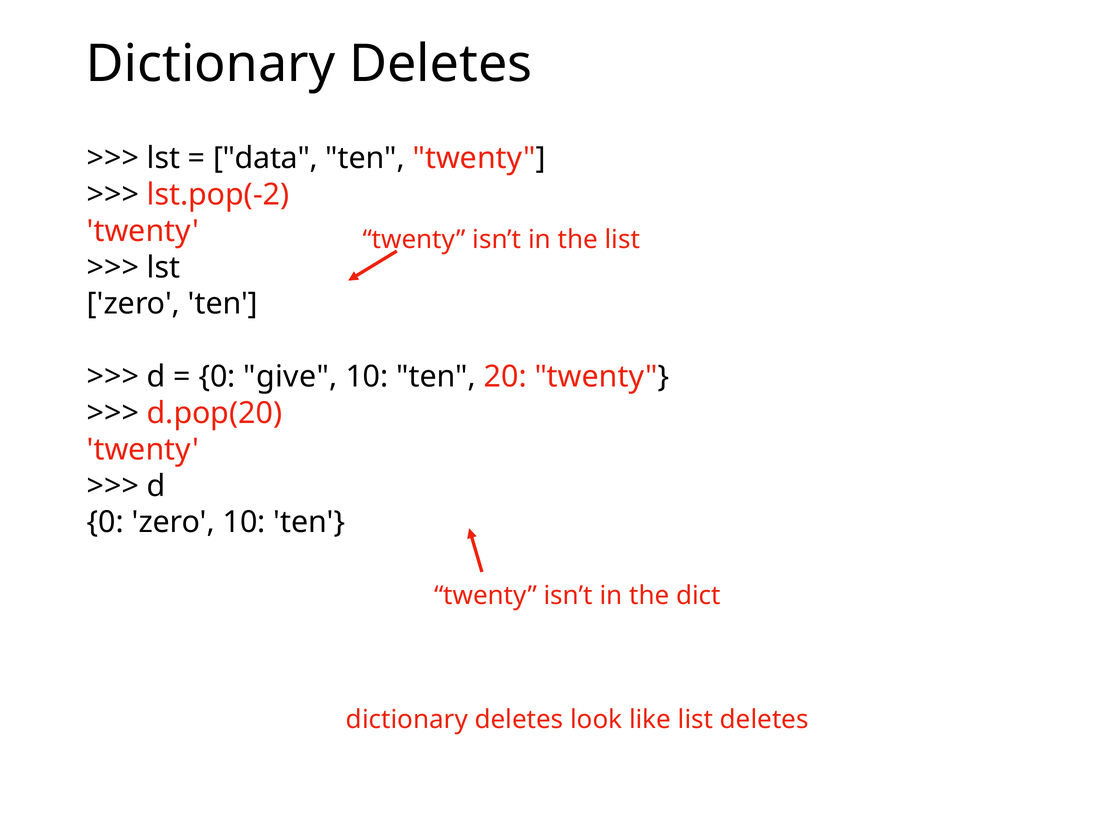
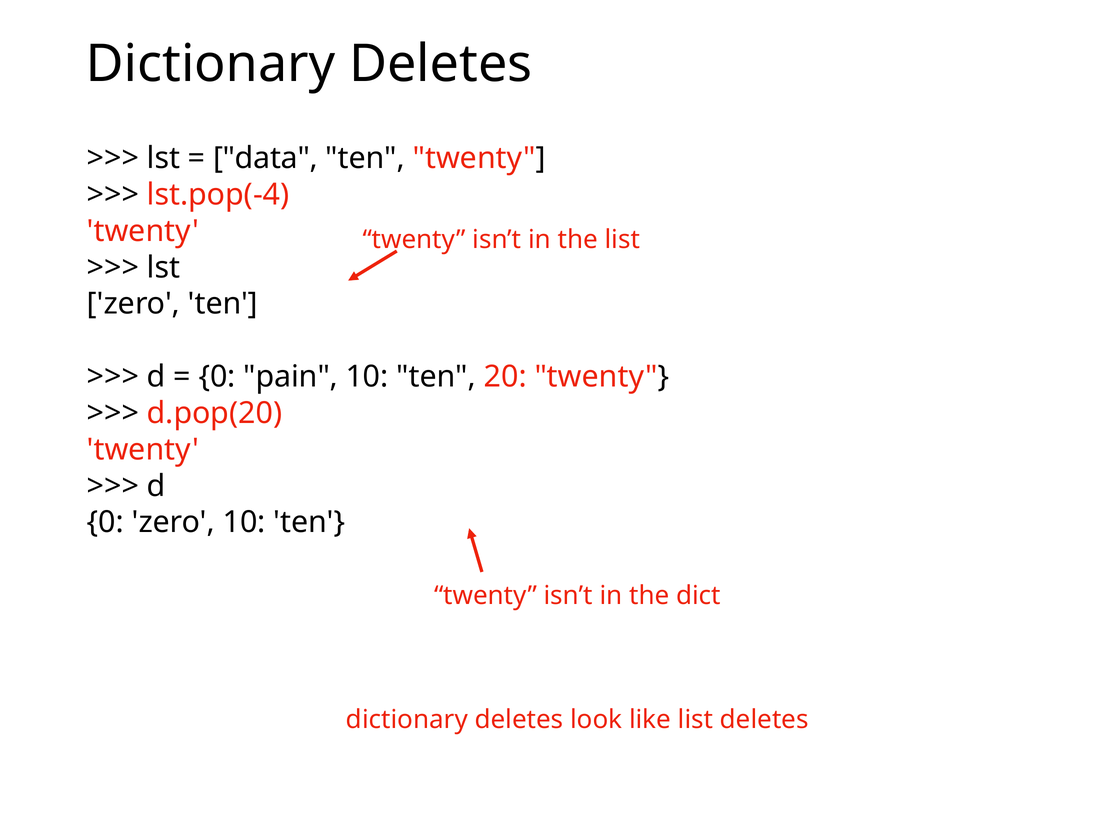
lst.pop(-2: lst.pop(-2 -> lst.pop(-4 (218, 195)
give: give -> pain (291, 377)
